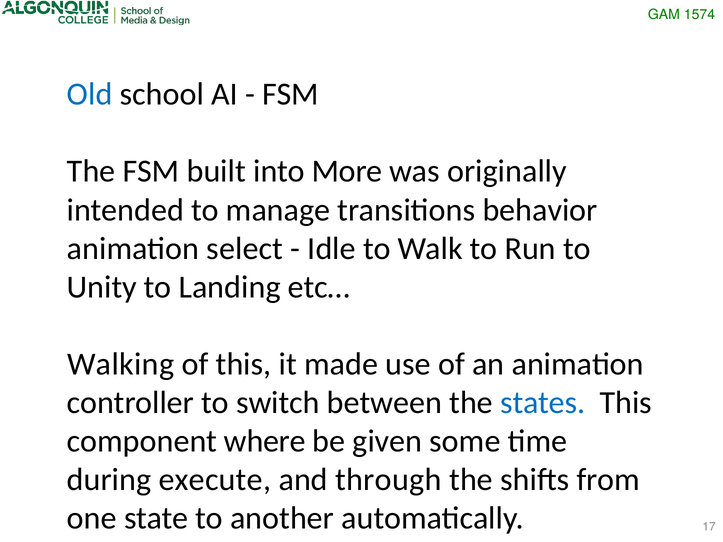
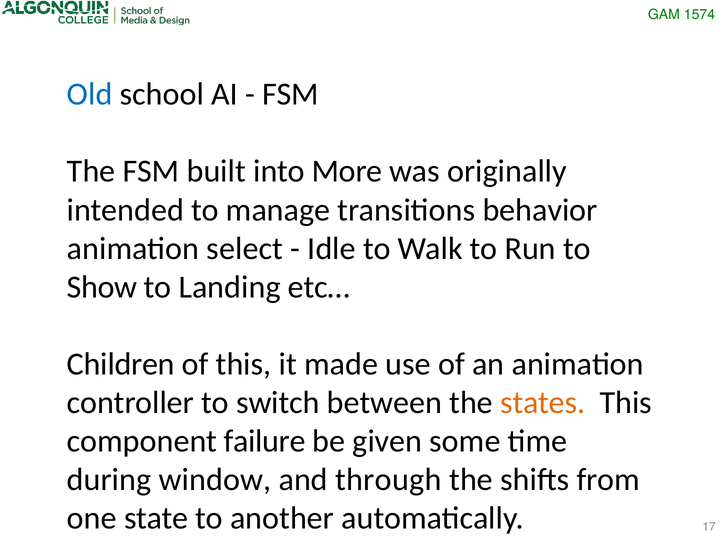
Unity: Unity -> Show (102, 287)
Walking: Walking -> Children (121, 364)
states colour: blue -> orange (543, 403)
where: where -> failure (265, 441)
execute: execute -> window (215, 480)
